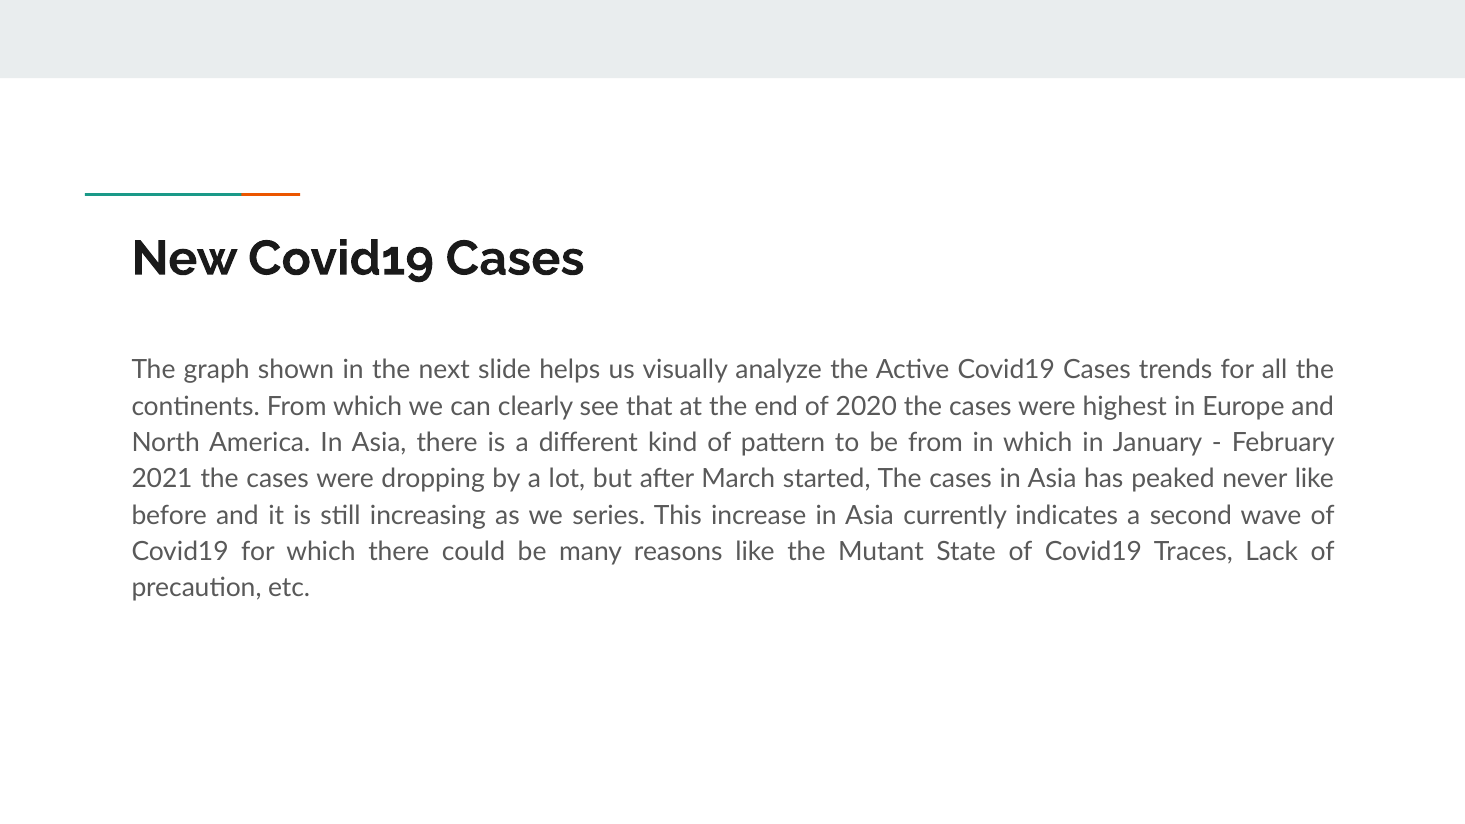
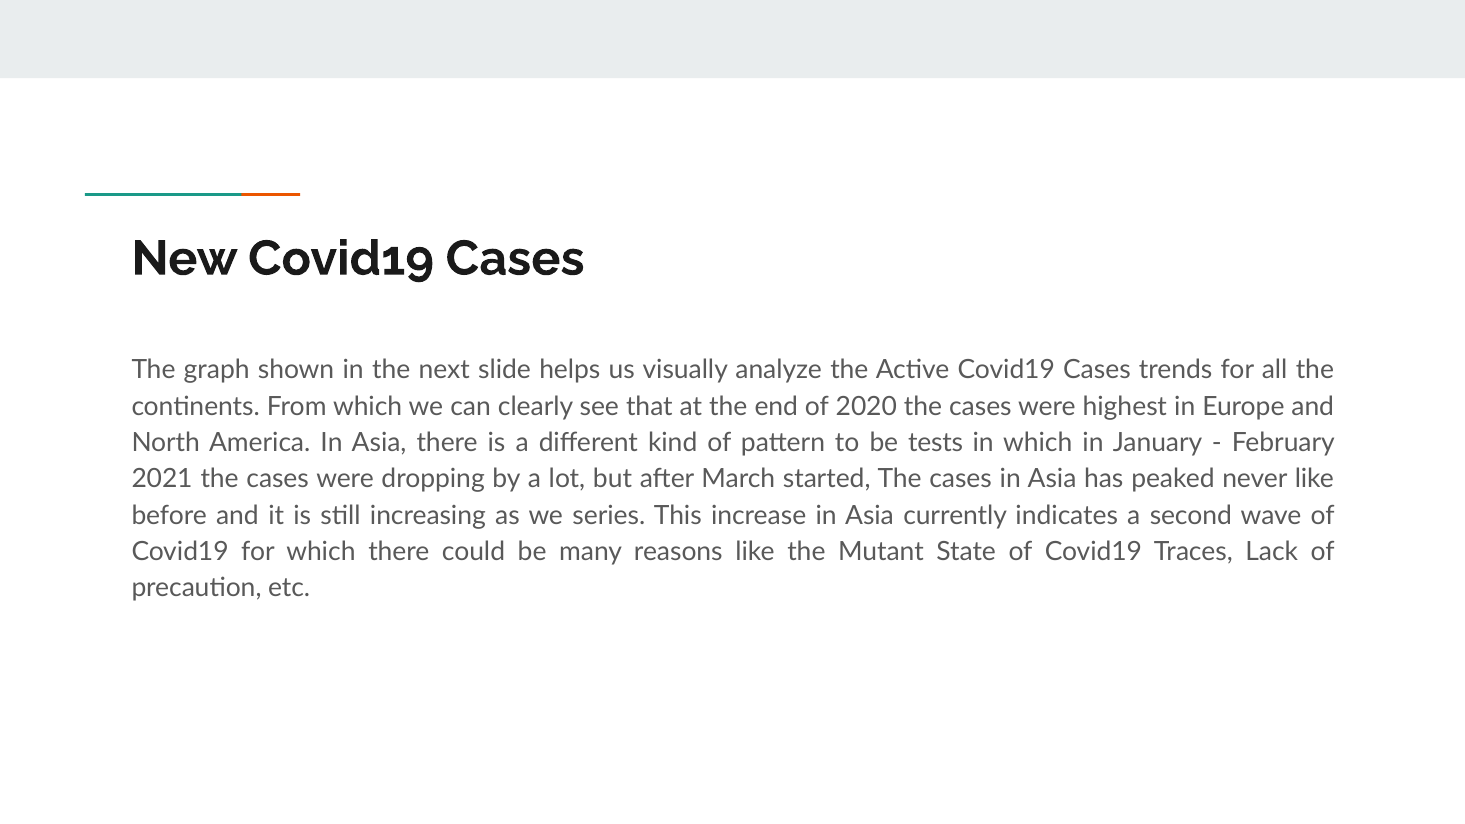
be from: from -> tests (936, 443)
